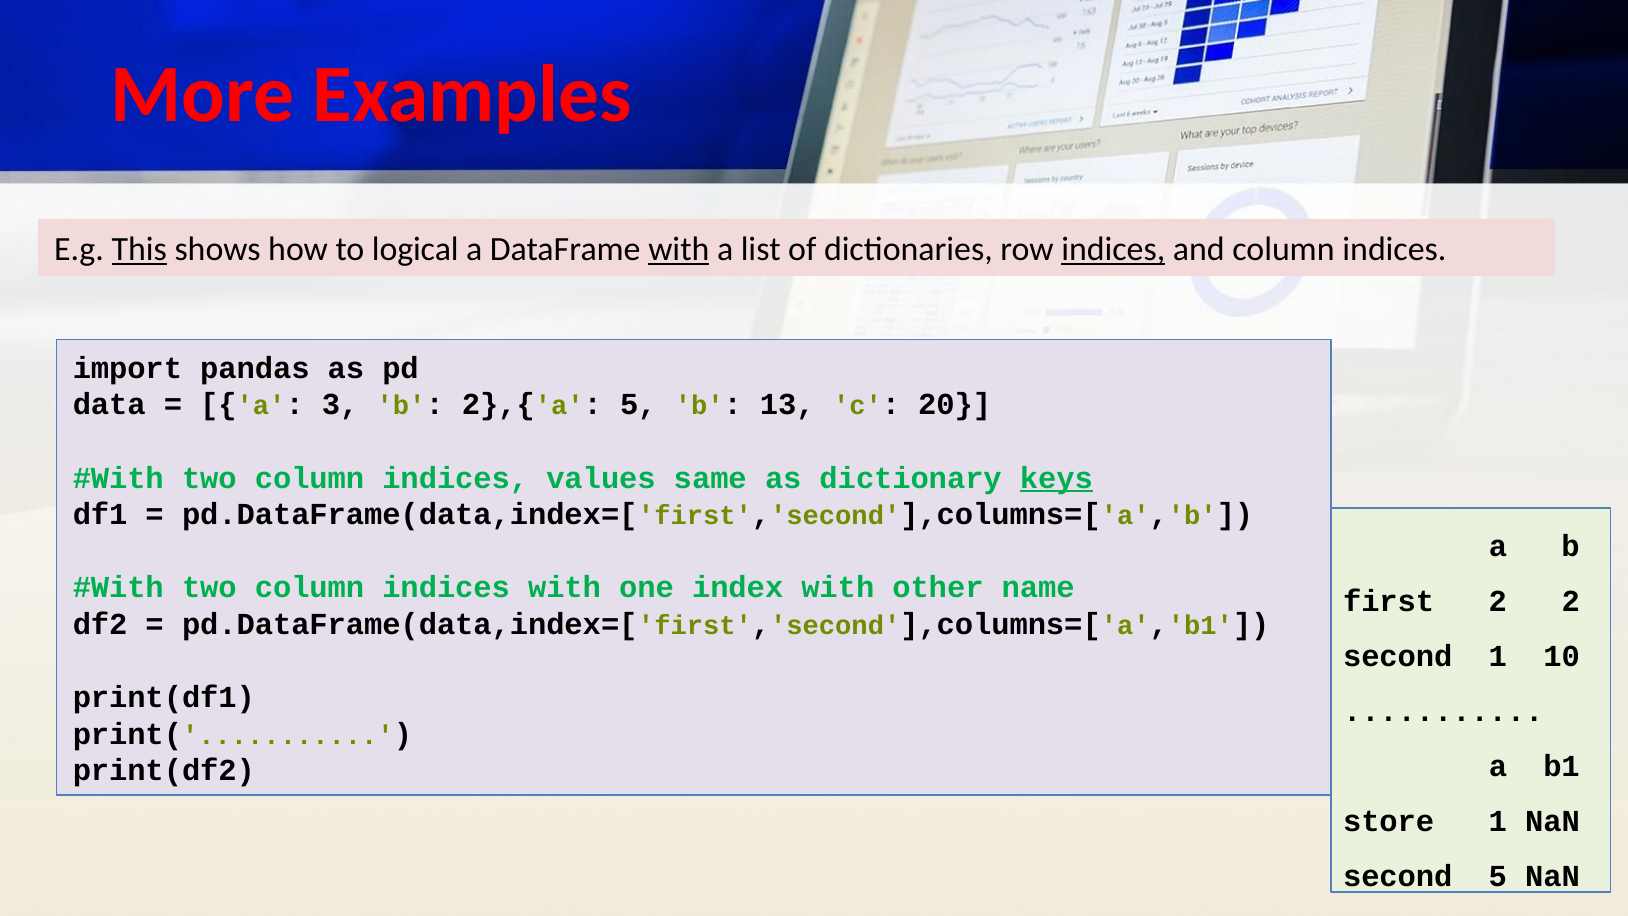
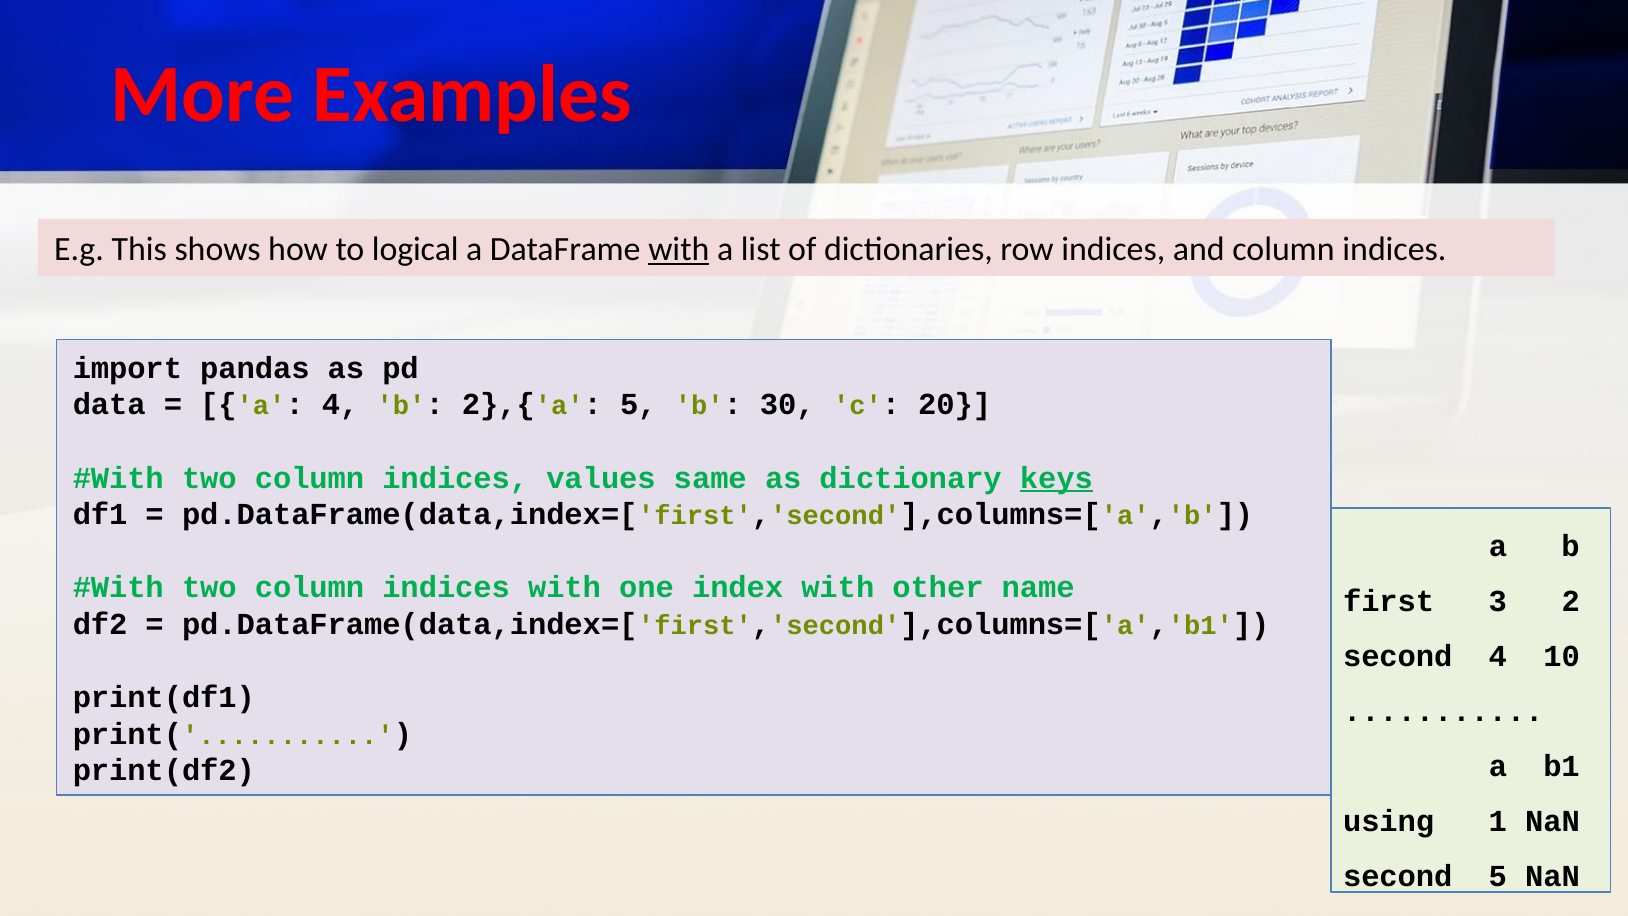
This underline: present -> none (139, 250)
indices underline: present -> none (1113, 250)
a 3: 3 -> 4 (340, 405)
13: 13 -> 30 (787, 405)
first 2: 2 -> 3 (1498, 602)
second 1: 1 -> 4 (1498, 656)
store: store -> using (1389, 821)
